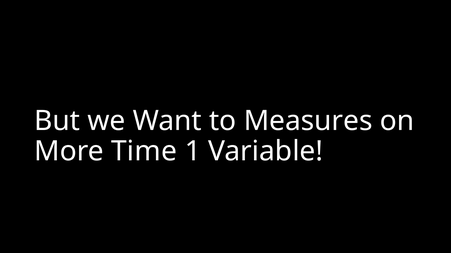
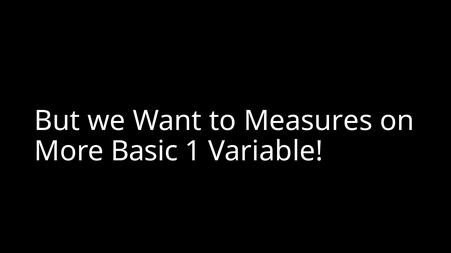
Time: Time -> Basic (144, 152)
